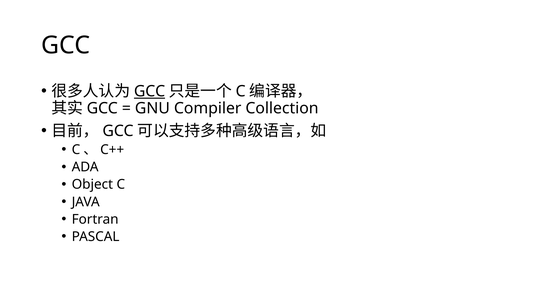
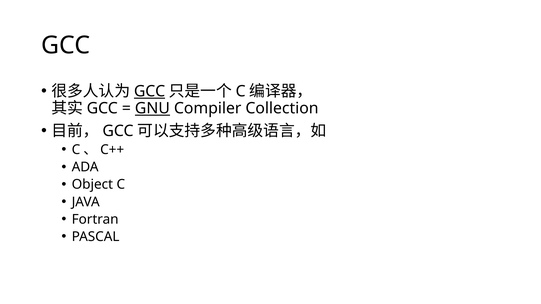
GNU underline: none -> present (152, 109)
